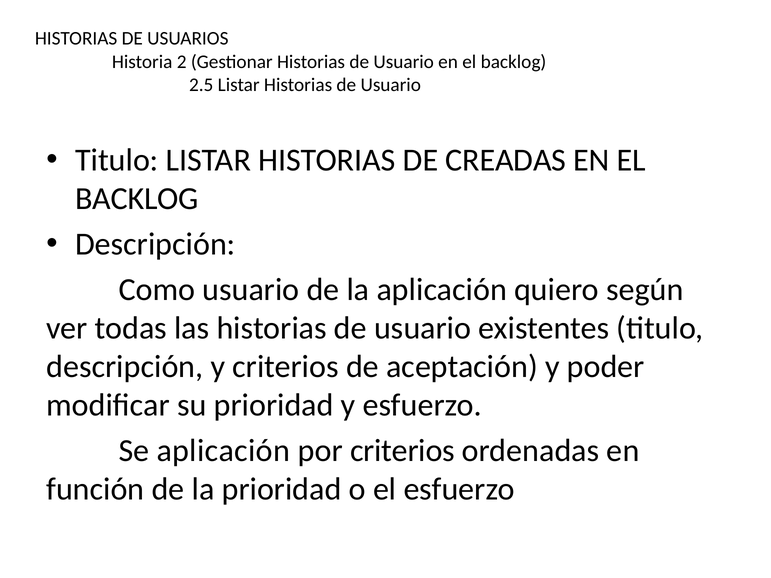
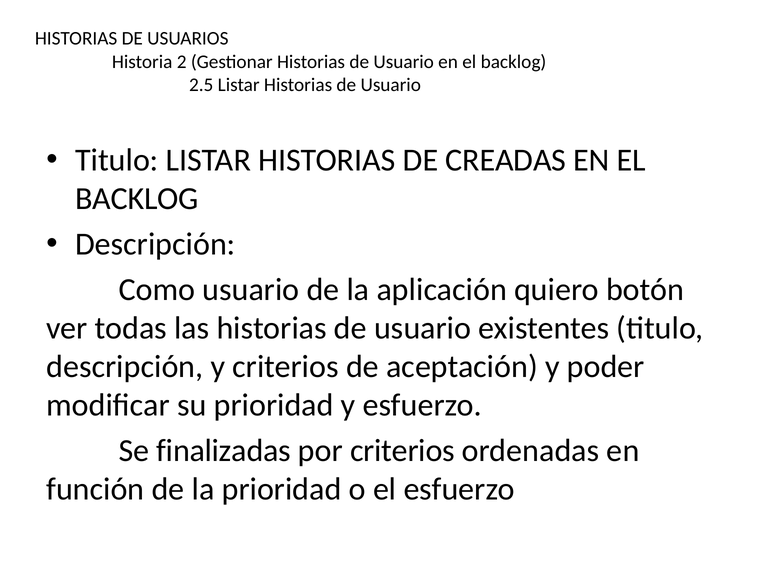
según: según -> botón (645, 290)
Se aplicación: aplicación -> finalizadas (224, 451)
